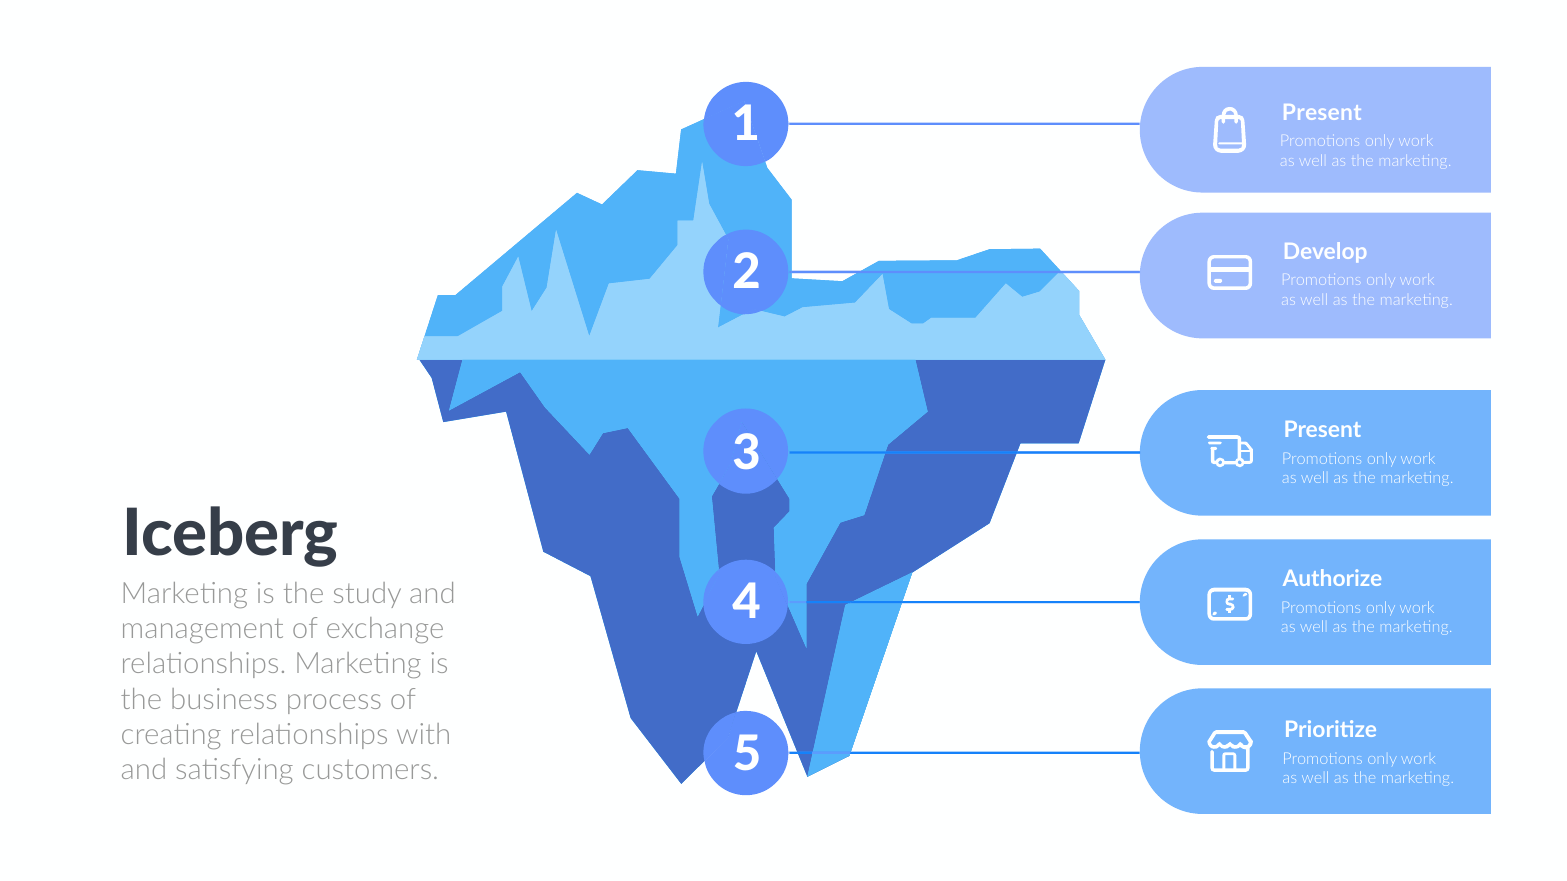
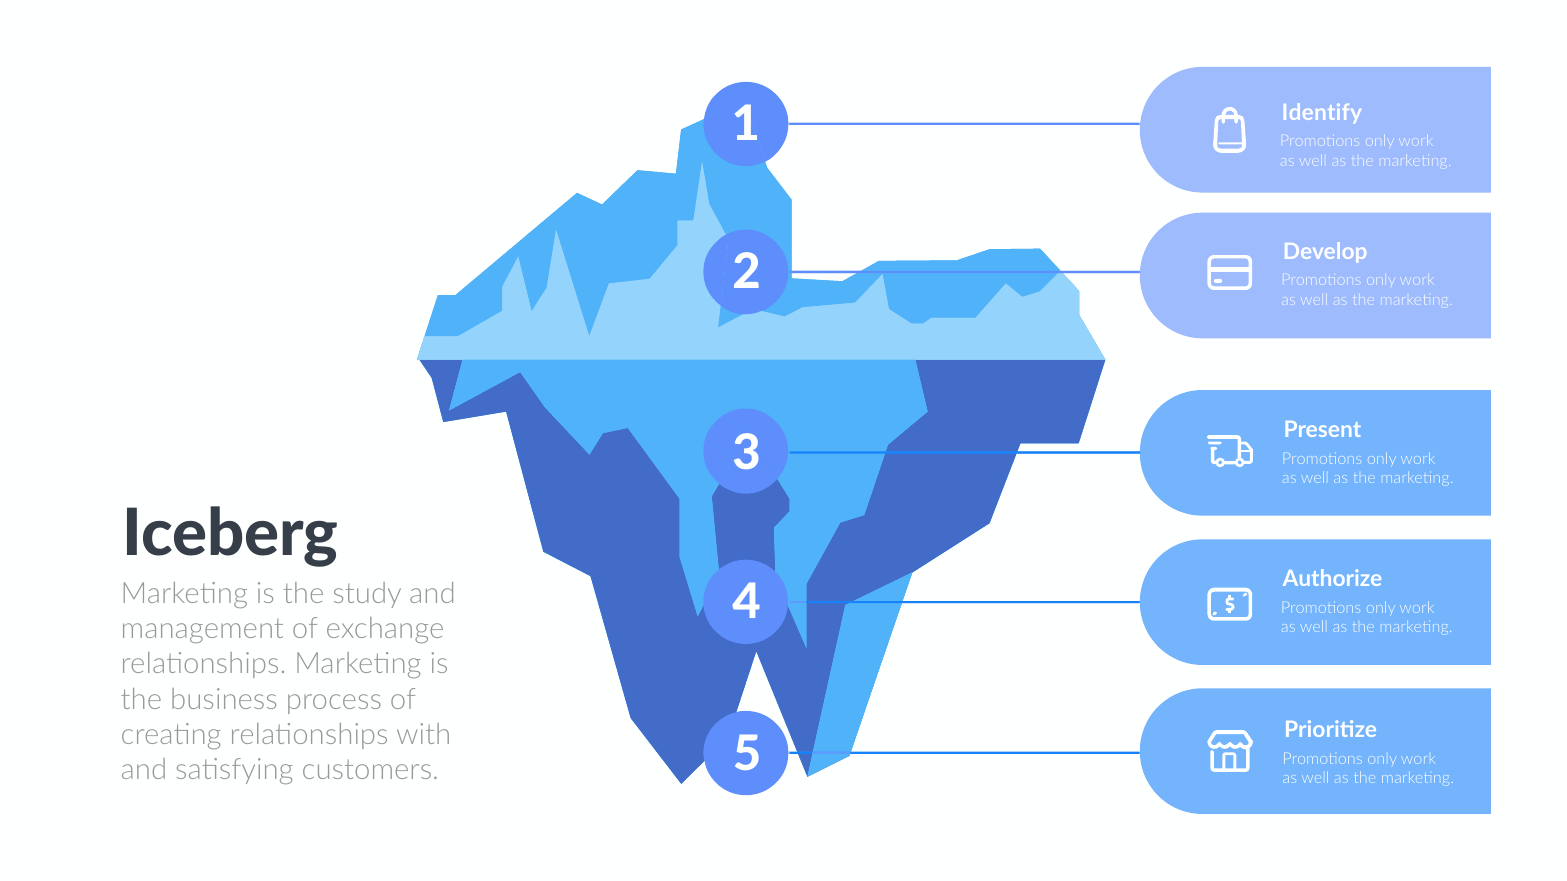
Present: Present -> Identify (1322, 113)
